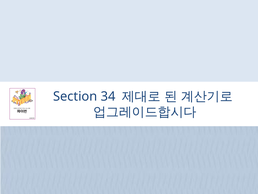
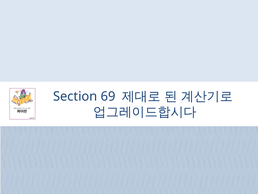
34: 34 -> 69 (108, 96)
